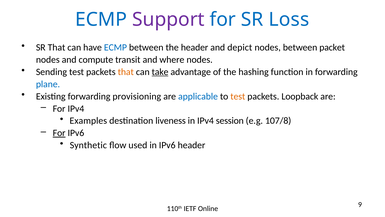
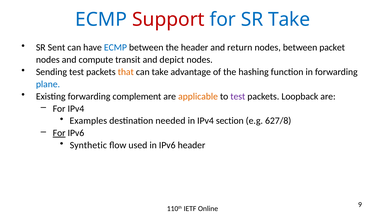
Support colour: purple -> red (168, 19)
SR Loss: Loss -> Take (289, 19)
SR That: That -> Sent (56, 47)
depict: depict -> return (240, 47)
where: where -> depict (172, 60)
take underline: present -> none (160, 72)
provisioning: provisioning -> complement (137, 96)
applicable colour: blue -> orange (198, 96)
test colour: orange -> purple (238, 96)
liveness: liveness -> needed (170, 121)
session: session -> section (230, 121)
107/8: 107/8 -> 627/8 (278, 121)
